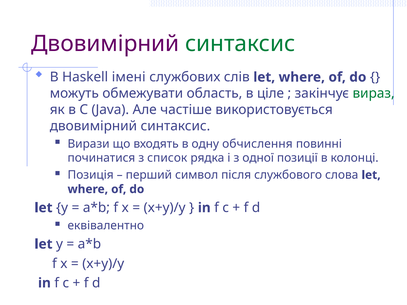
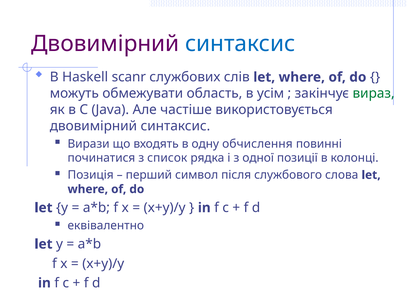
синтаксис colour: green -> blue (240, 44)
імені: імені -> scanr (129, 77)
ціле: ціле -> усім (271, 93)
